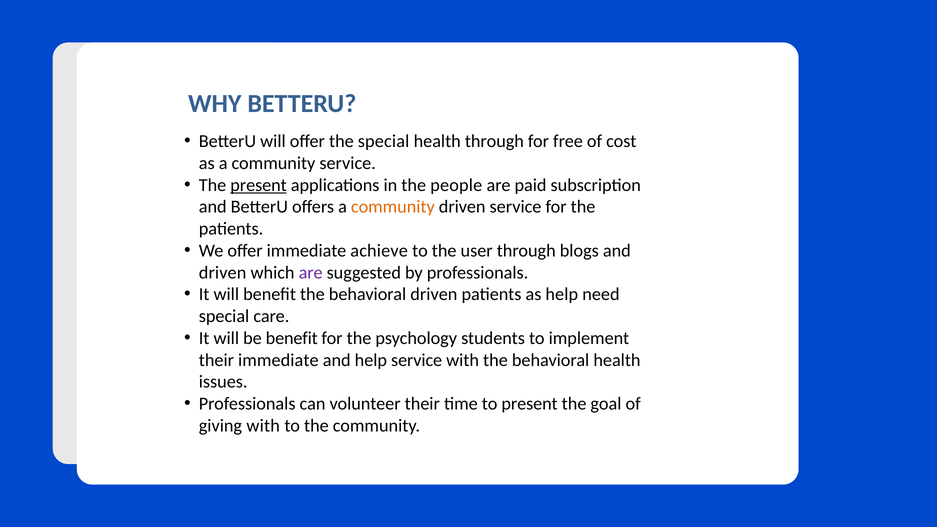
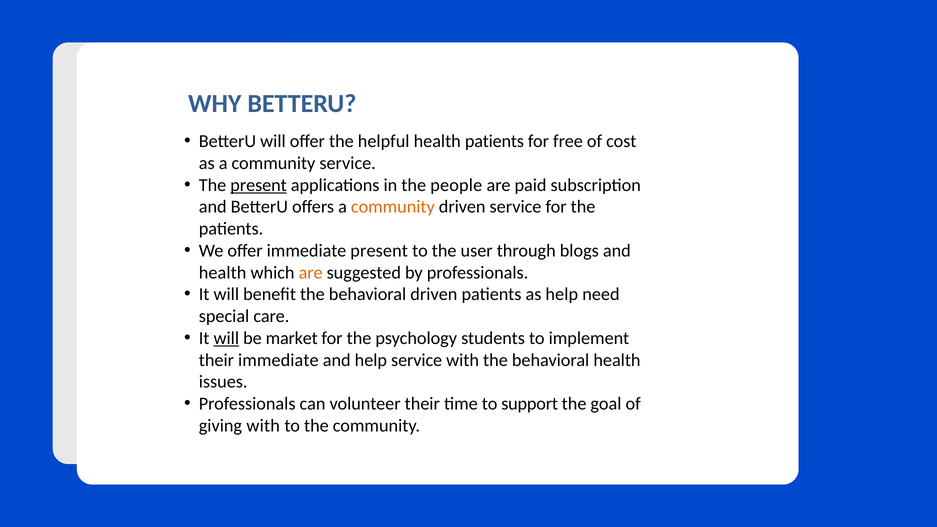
the special: special -> helpful (384, 141)
health through: through -> patients (494, 141)
immediate achieve: achieve -> present (379, 251)
driven: driven -> health (223, 273)
are colour: purple -> orange (311, 273)
will underline: none -> present (226, 338)
be benefit: benefit -> market (292, 338)
to present: present -> support (530, 404)
